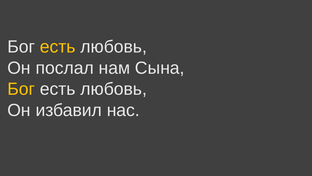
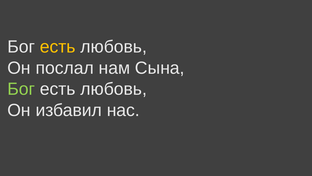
Бог colour: yellow -> light green (21, 89)
